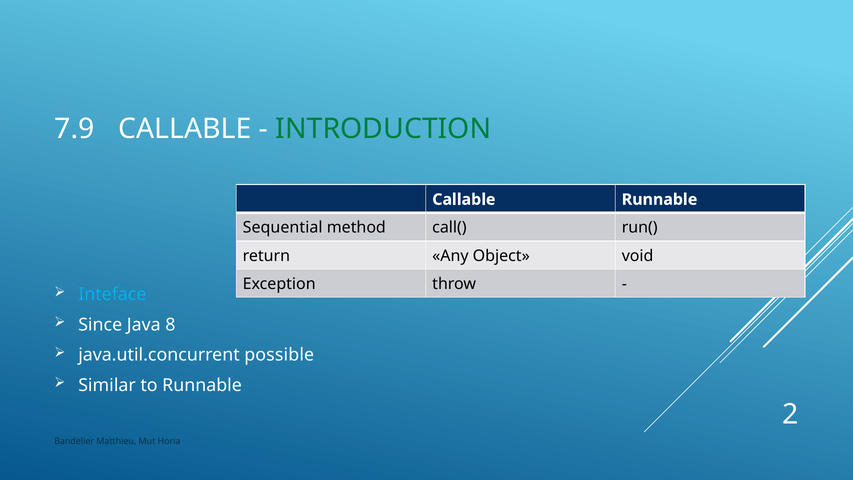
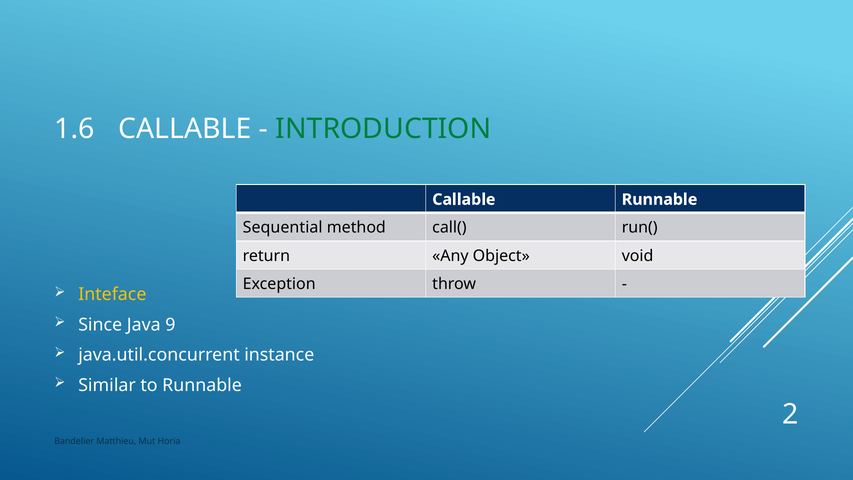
7.9: 7.9 -> 1.6 (74, 129)
Inteface colour: light blue -> yellow (112, 294)
8: 8 -> 9 (170, 325)
possible: possible -> instance (279, 355)
